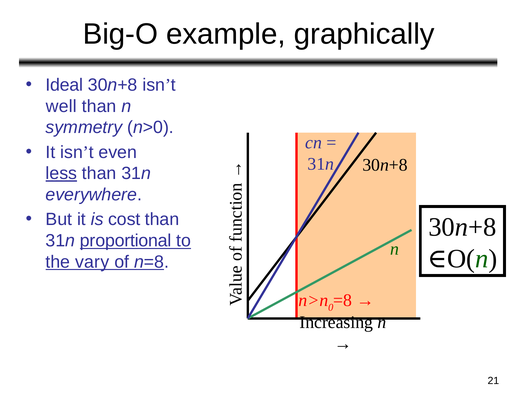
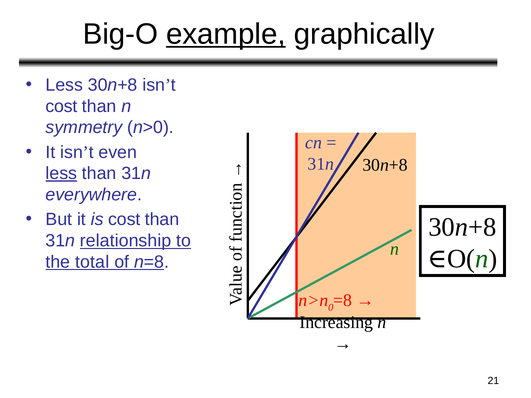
example underline: none -> present (226, 34)
Ideal: Ideal -> Less (64, 85)
well: well -> cost (61, 106)
proportional: proportional -> relationship (126, 241)
vary: vary -> total (92, 262)
